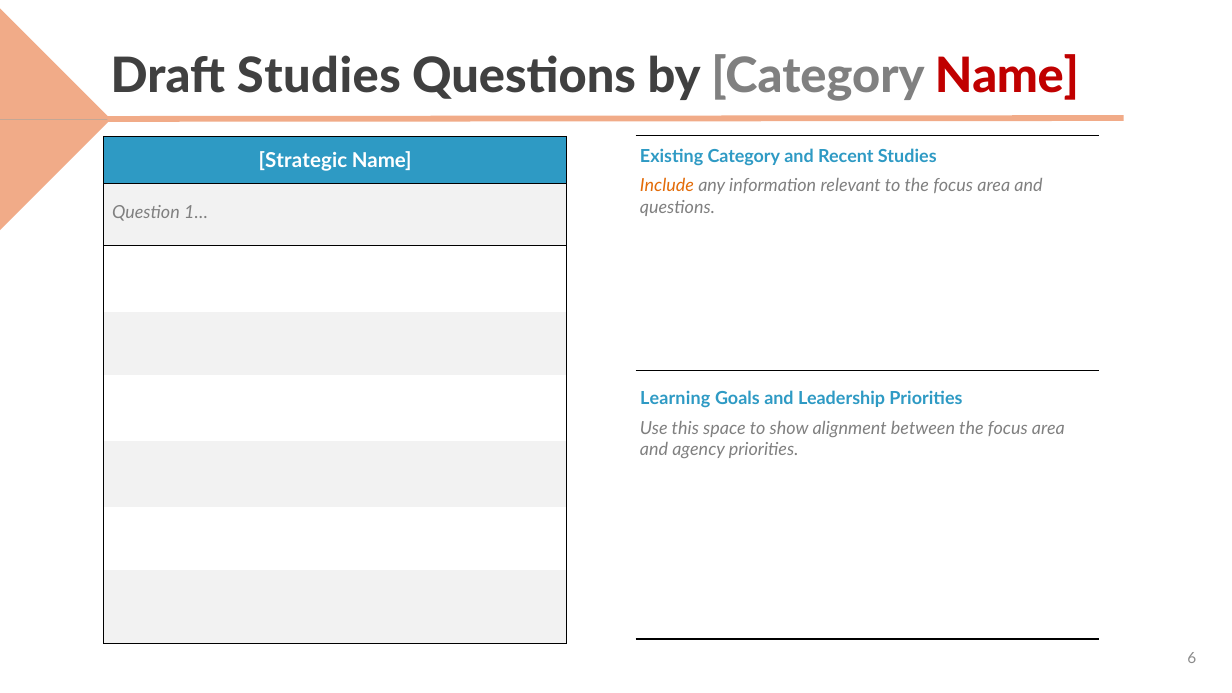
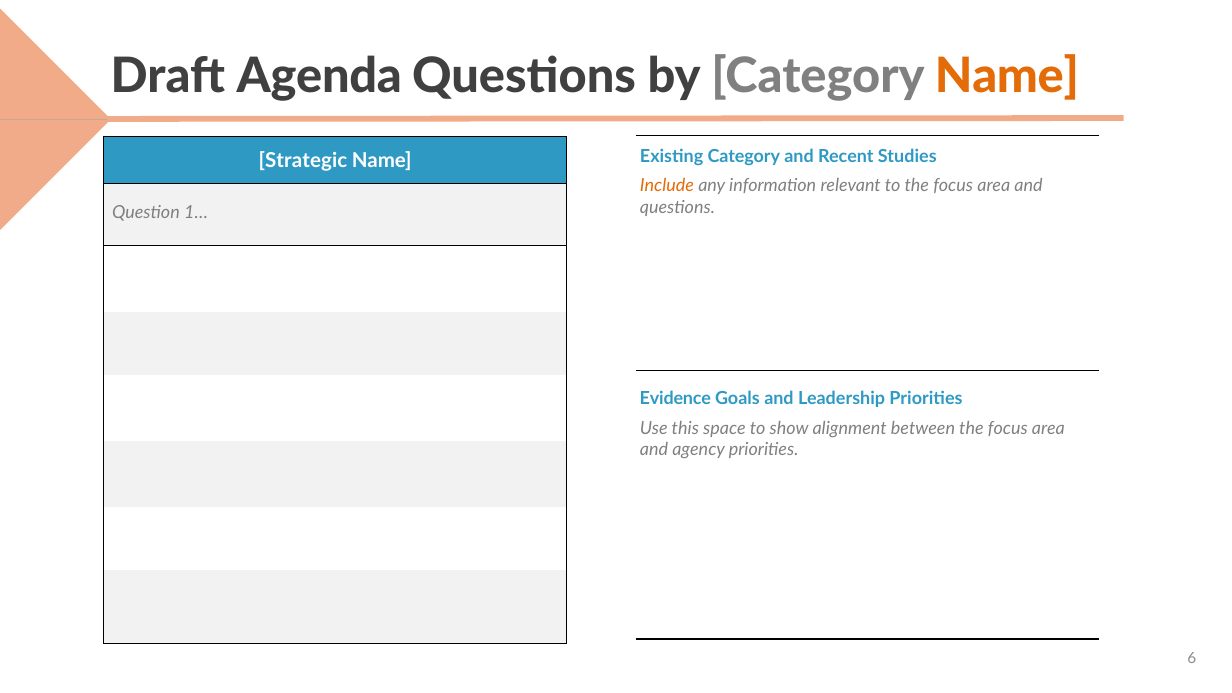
Draft Studies: Studies -> Agenda (319, 76)
Name colour: red -> orange (1007, 76)
Learning: Learning -> Evidence (675, 399)
